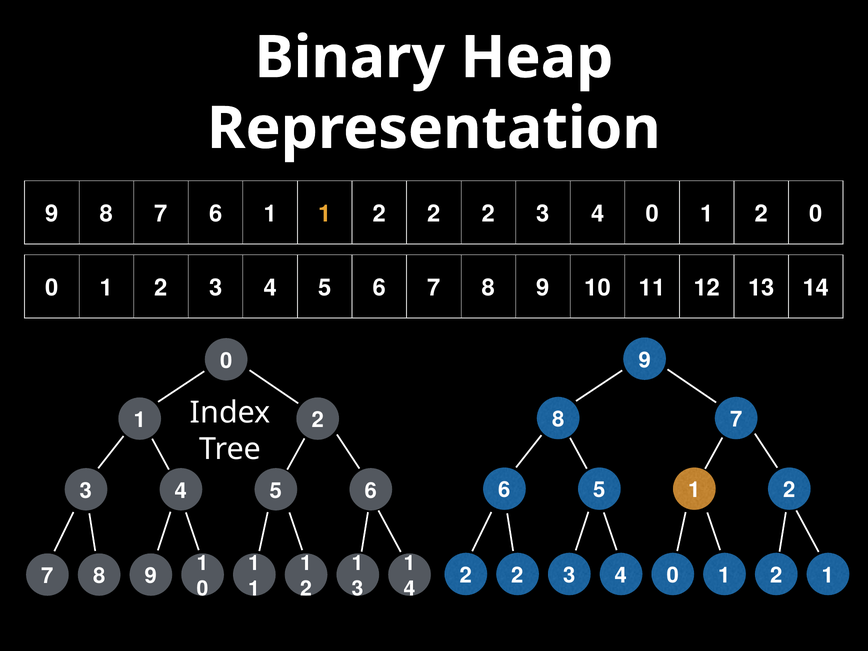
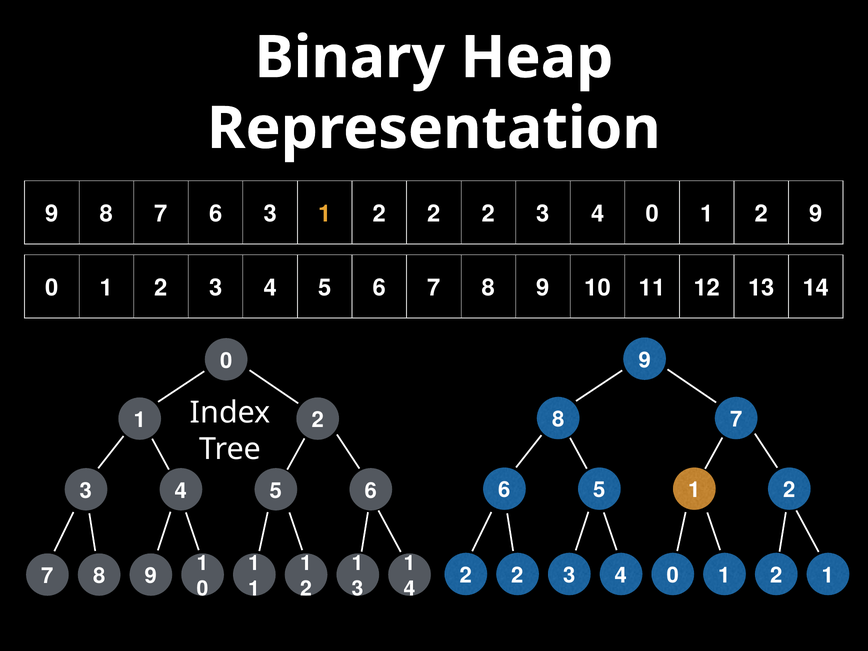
6 1: 1 -> 3 (270, 214)
2 0: 0 -> 9 (816, 214)
